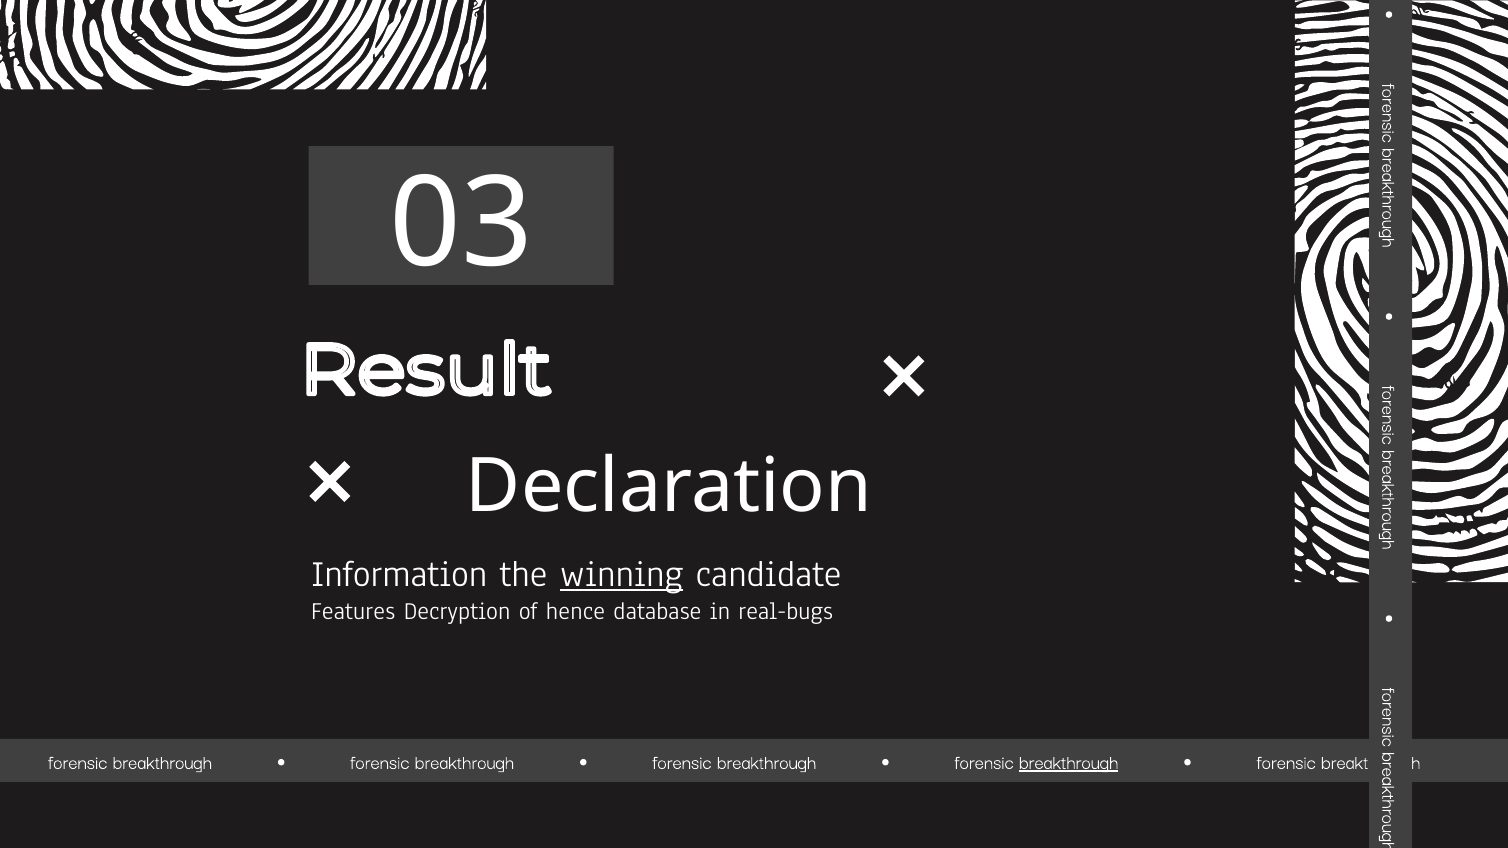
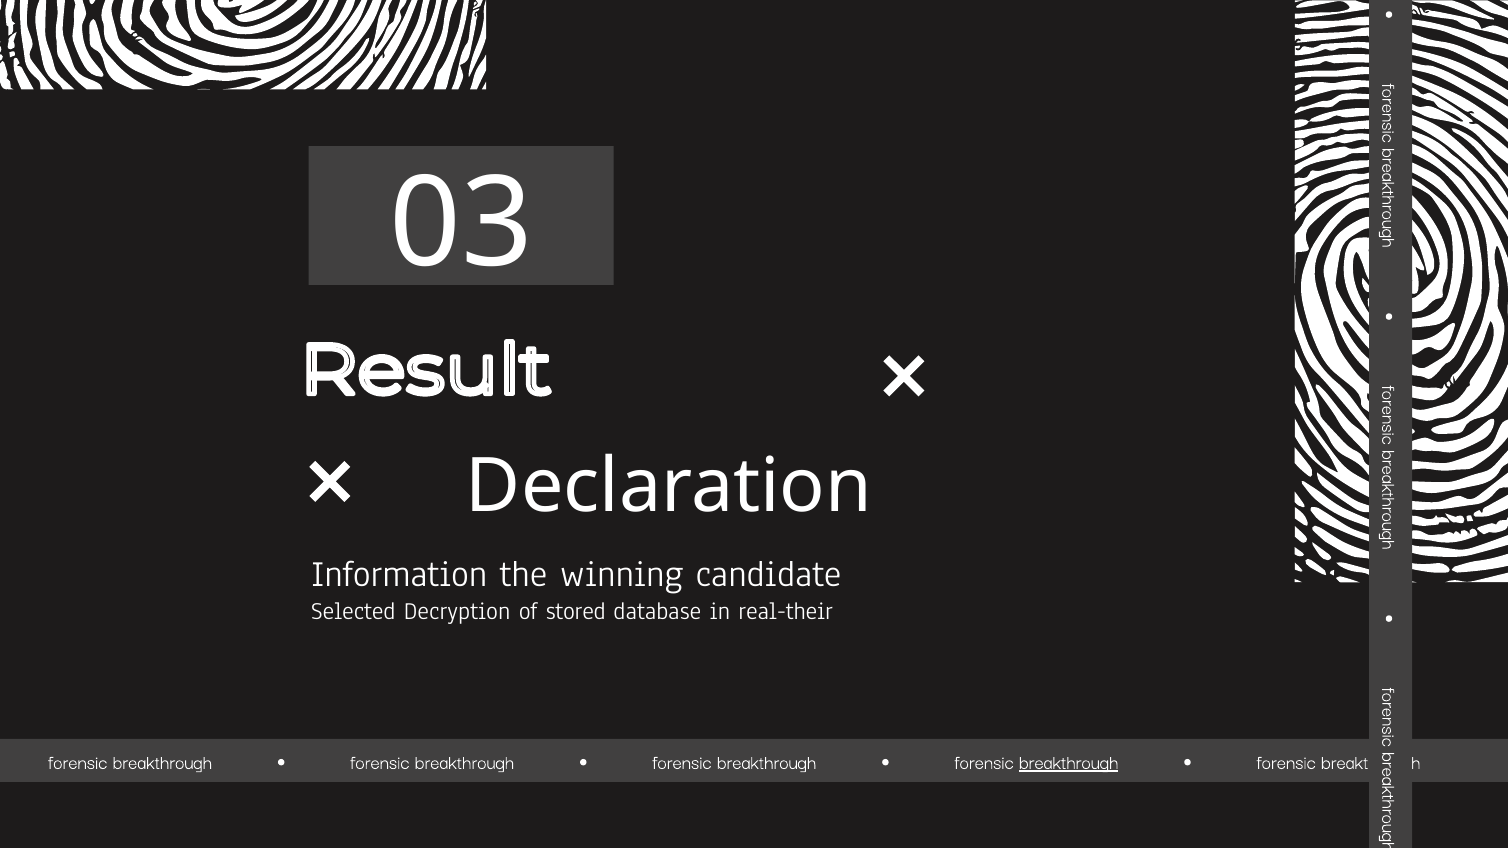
winning underline: present -> none (621, 574)
Features: Features -> Selected (353, 611)
hence: hence -> stored (576, 611)
real-bugs: real-bugs -> real-their (786, 611)
